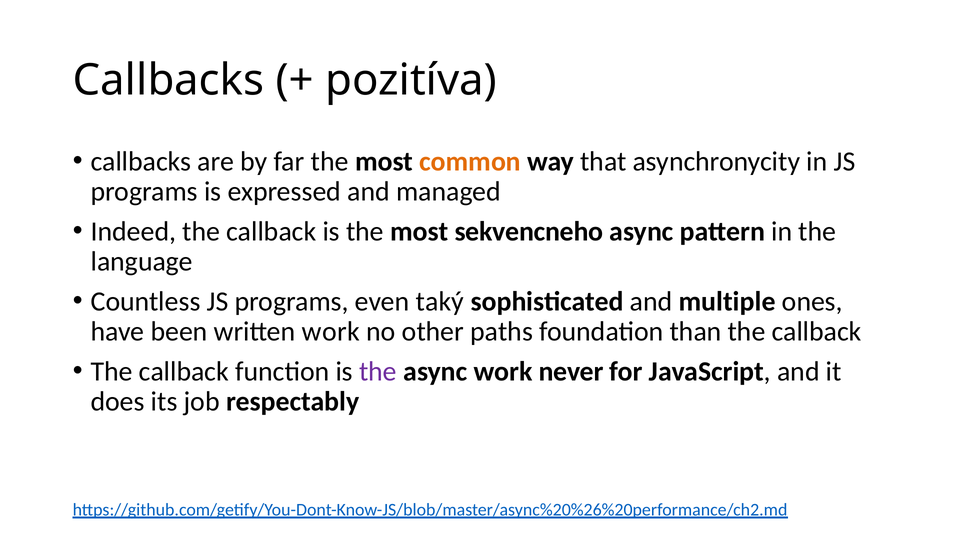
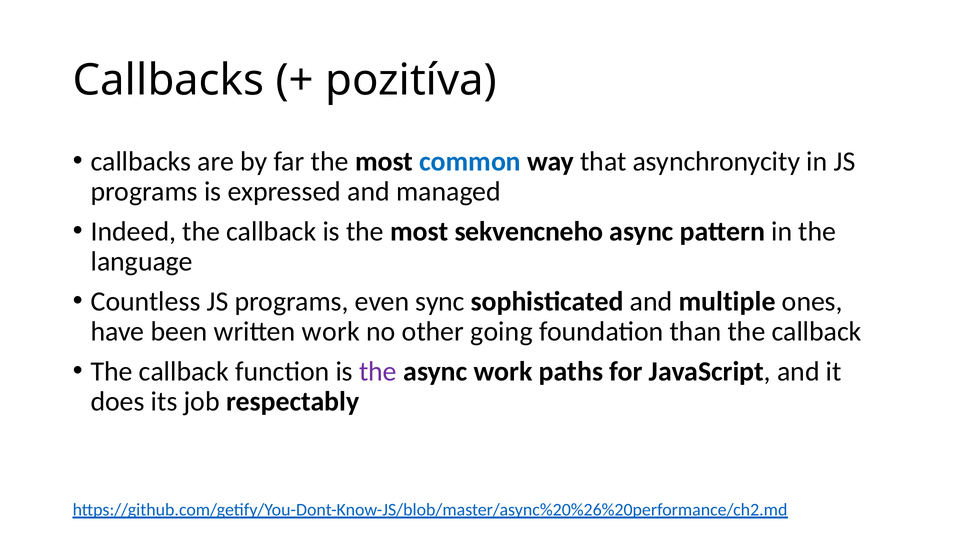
common colour: orange -> blue (470, 161)
taký: taký -> sync (440, 301)
paths: paths -> going (502, 331)
never: never -> paths (571, 371)
